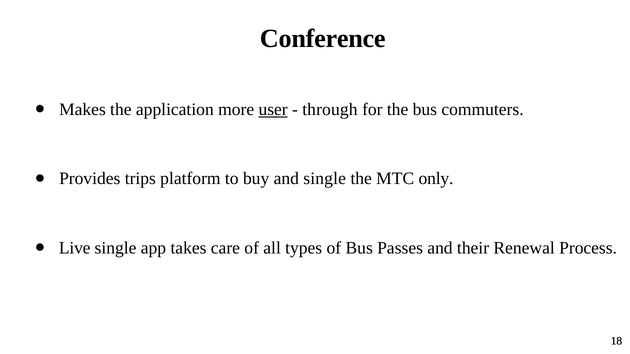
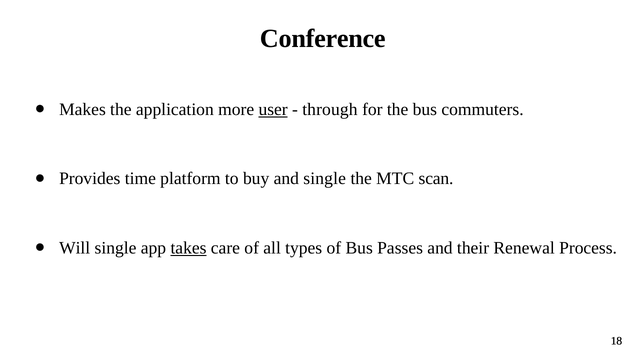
trips: trips -> time (140, 179)
only: only -> scan (436, 179)
Live: Live -> Will (75, 248)
takes underline: none -> present (188, 248)
